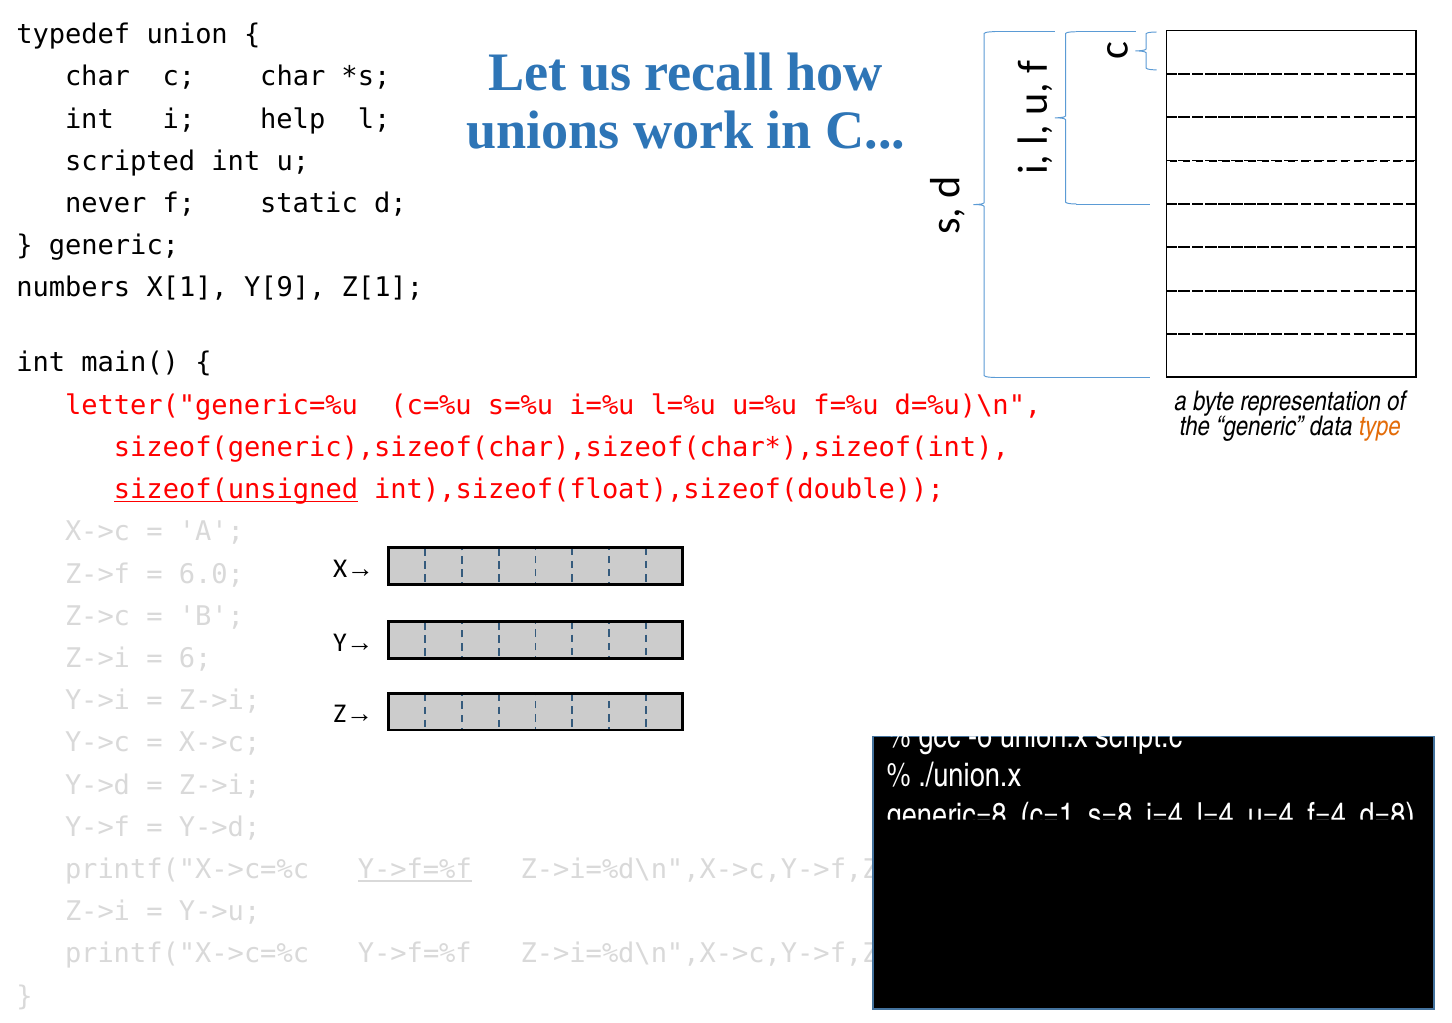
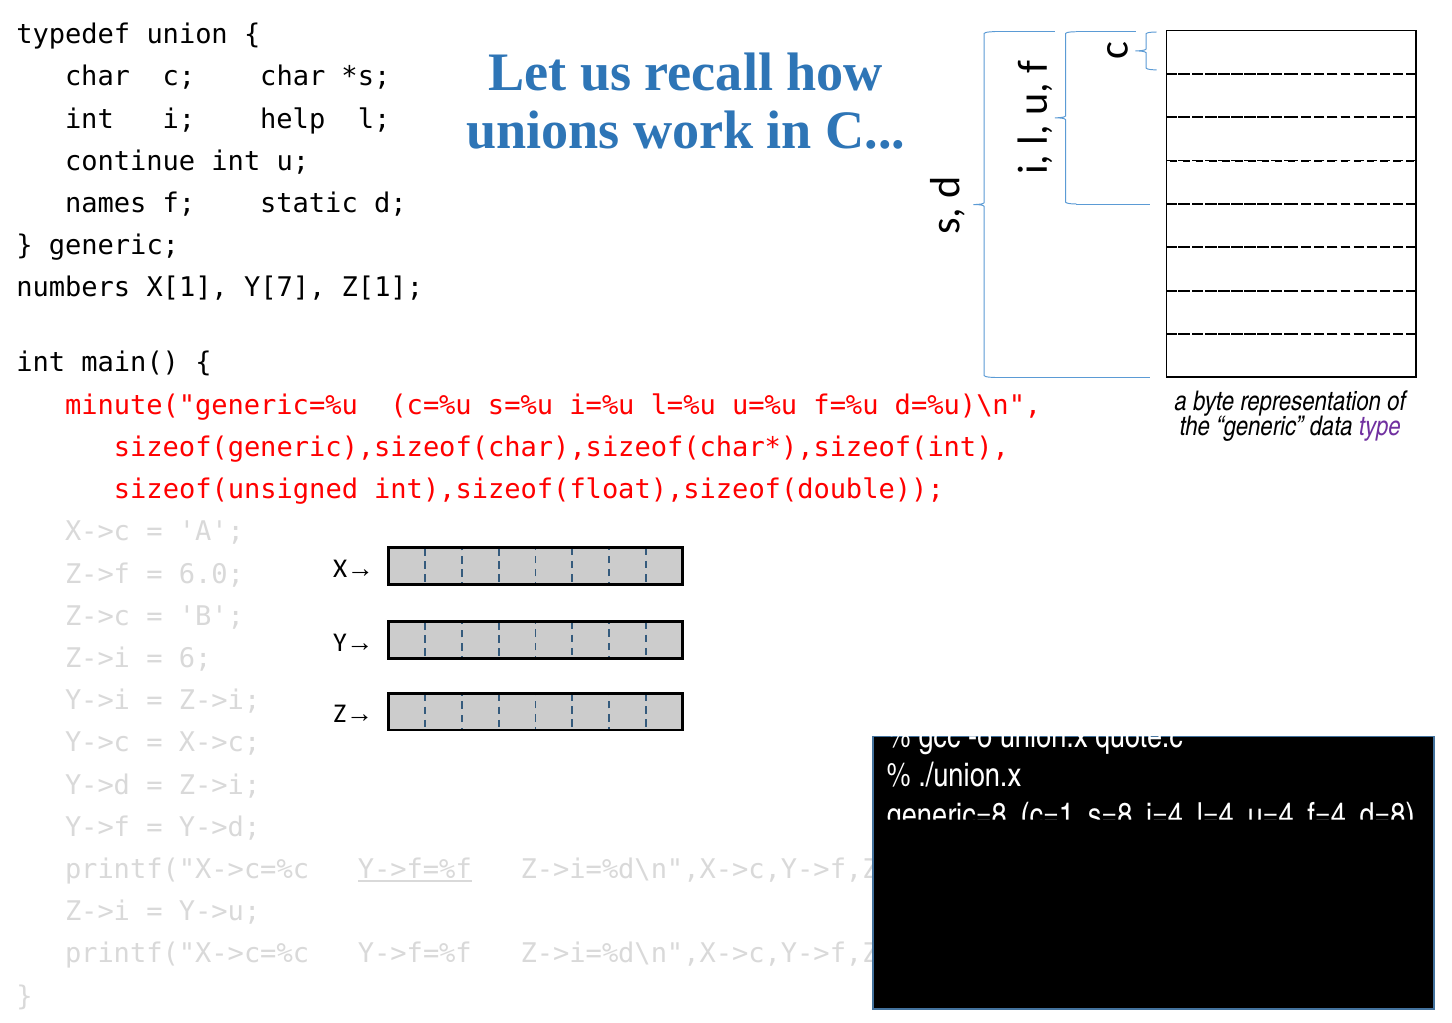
scripted: scripted -> continue (130, 161)
never: never -> names (106, 204)
Y[9: Y[9 -> Y[7 (285, 288)
letter("generic=%u: letter("generic=%u -> minute("generic=%u (211, 405)
type colour: orange -> purple (1380, 427)
sizeof(unsigned underline: present -> none (236, 490)
script.c: script.c -> quote.c (1139, 736)
